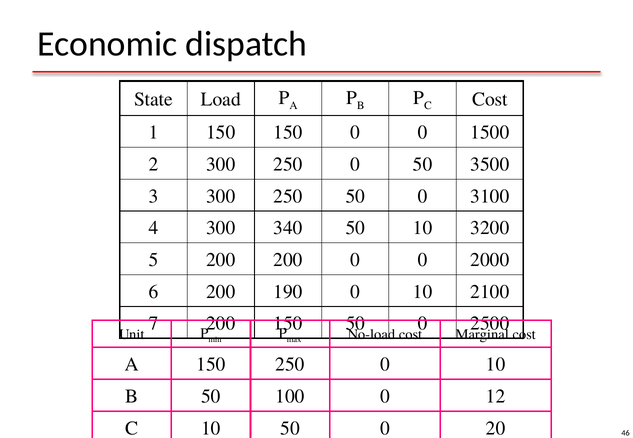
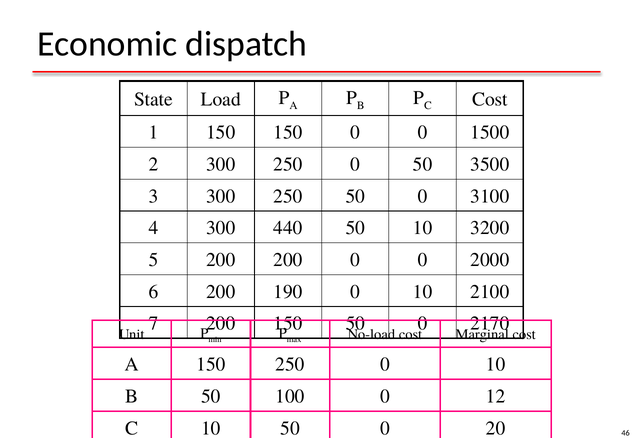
340: 340 -> 440 (288, 228)
2500: 2500 -> 2170 (490, 324)
